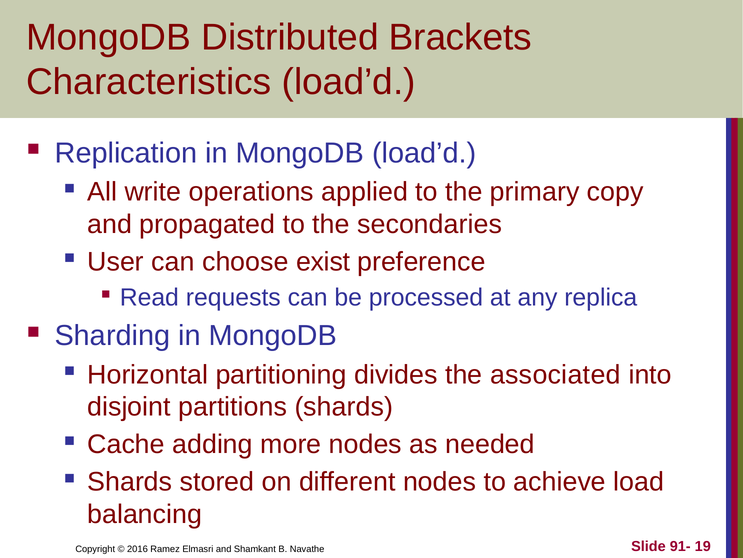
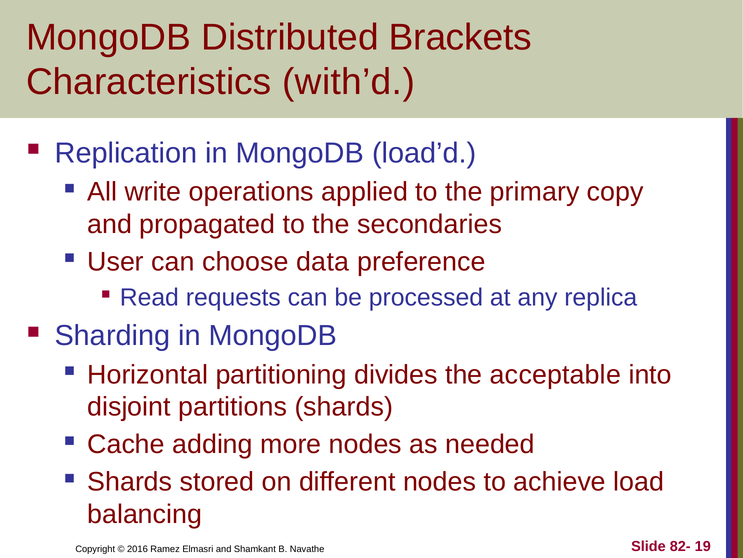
Characteristics load’d: load’d -> with’d (349, 82)
exist: exist -> data (323, 261)
associated: associated -> acceptable (555, 374)
91-: 91- -> 82- (680, 546)
